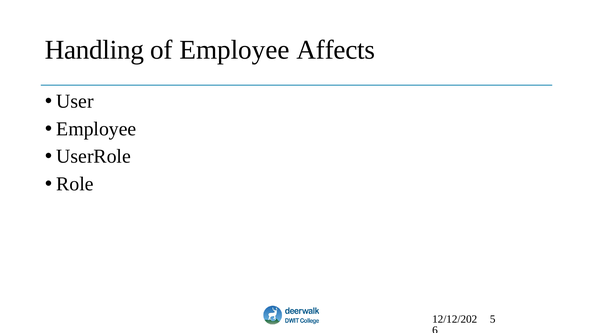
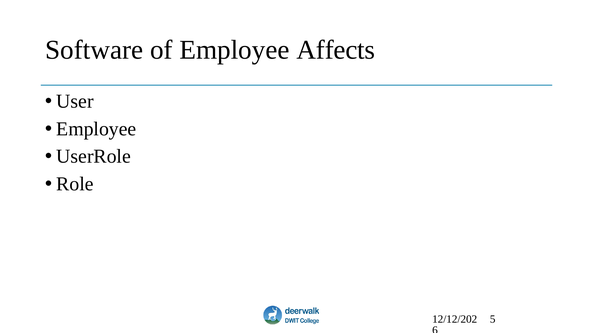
Handling: Handling -> Software (94, 50)
